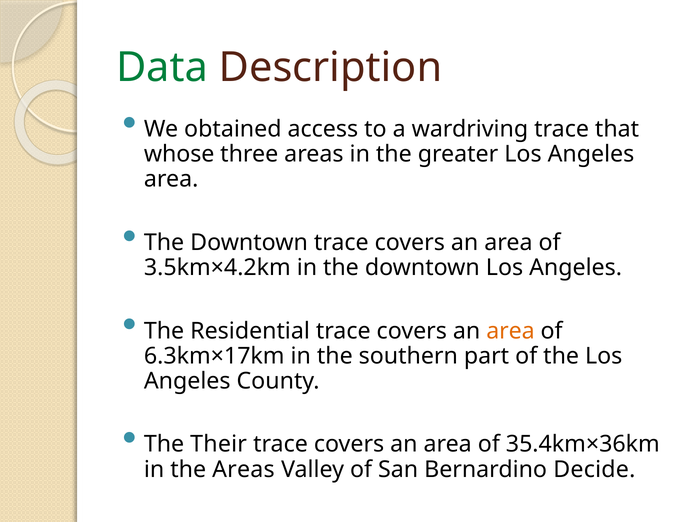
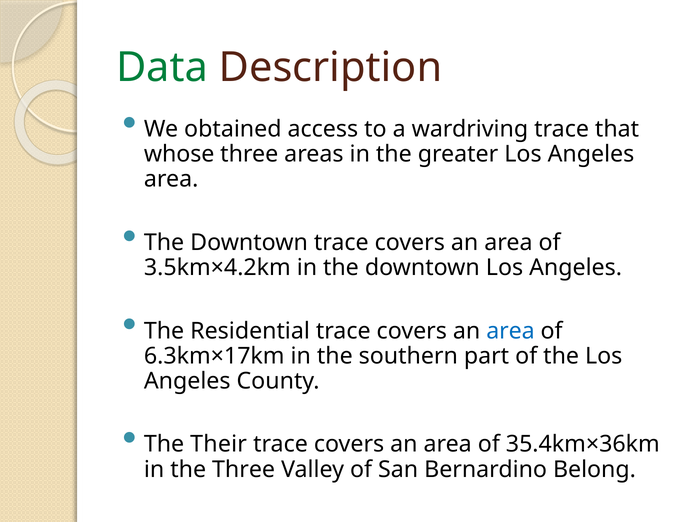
area colour: orange -> blue (510, 331)
the Areas: Areas -> Three (244, 469)
Decide: Decide -> Belong (594, 469)
